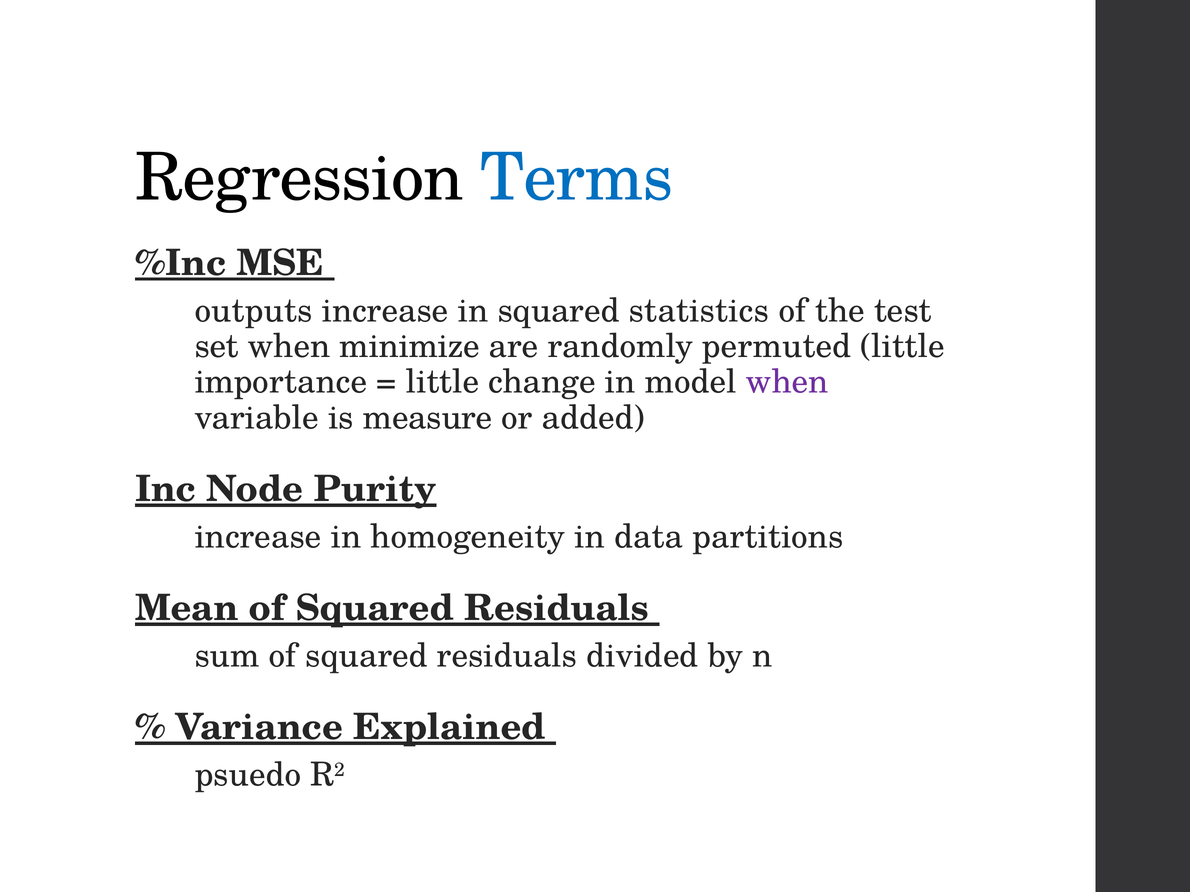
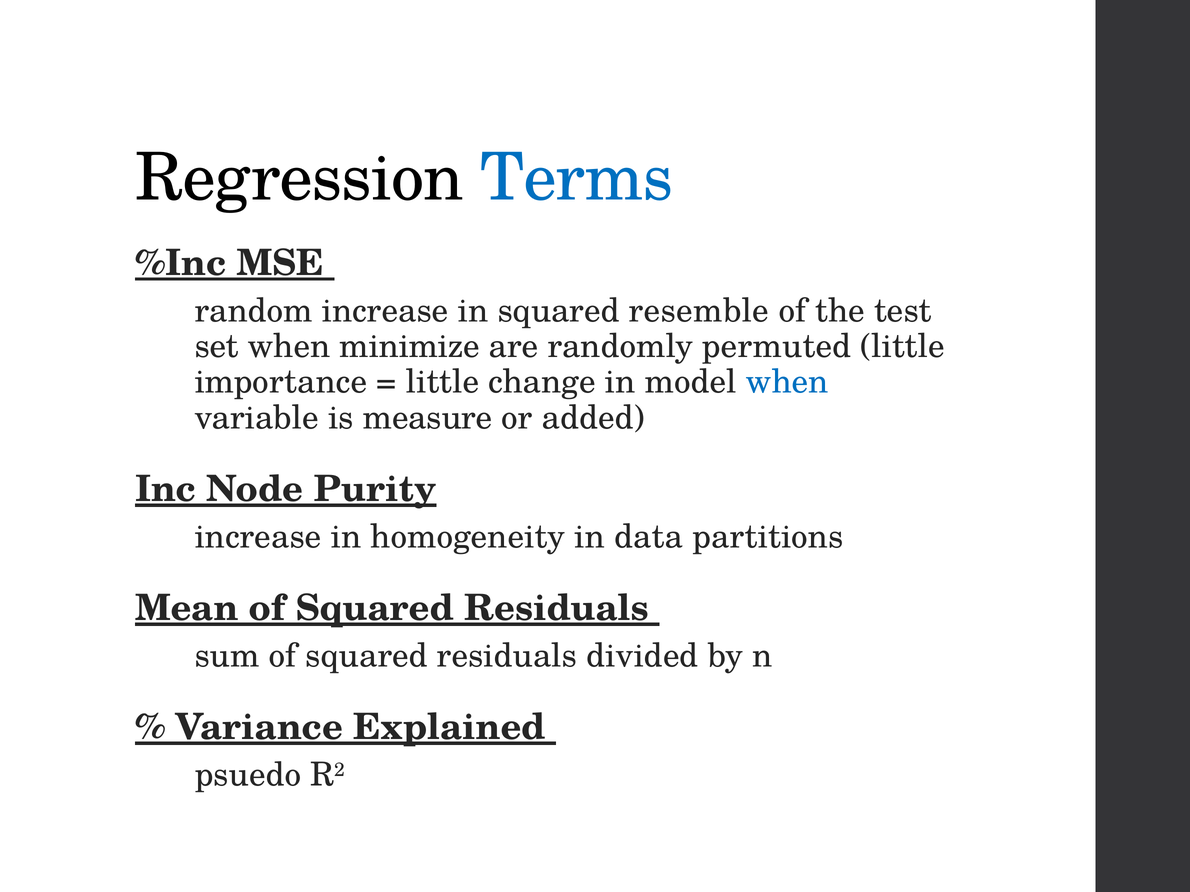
outputs: outputs -> random (254, 311)
statistics: statistics -> resemble (699, 311)
when colour: purple -> blue (787, 382)
